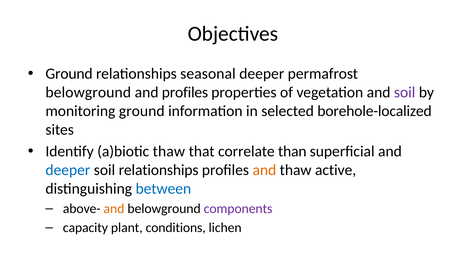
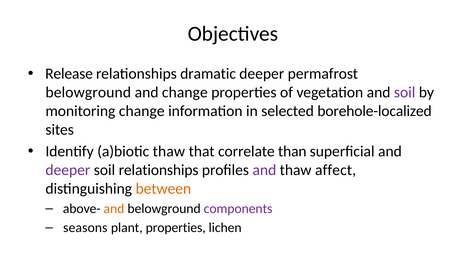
Ground: Ground -> Release (69, 74)
seasonal: seasonal -> dramatic (208, 74)
and profiles: profiles -> change (185, 93)
monitoring ground: ground -> change (142, 111)
deeper colour: blue -> purple (68, 170)
and colour: orange -> purple (264, 170)
active: active -> affect (336, 170)
between colour: blue -> orange (163, 189)
capacity: capacity -> seasons (85, 228)
plant conditions: conditions -> properties (176, 228)
